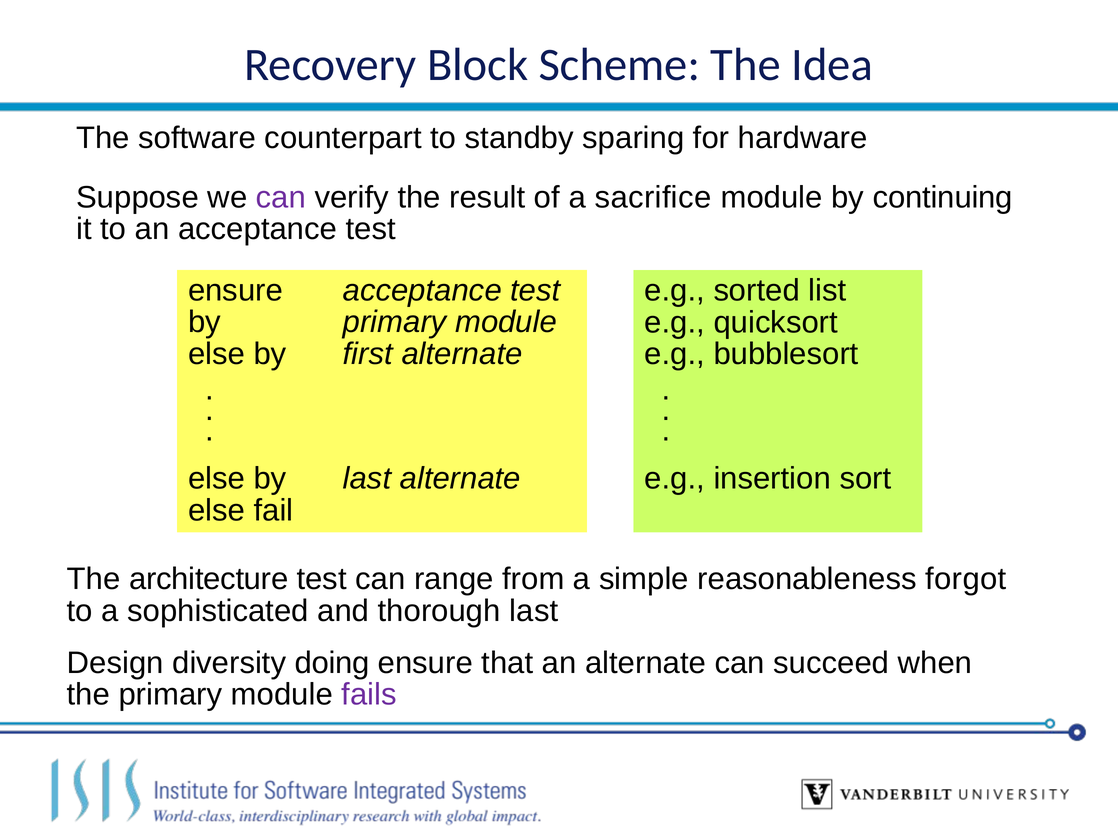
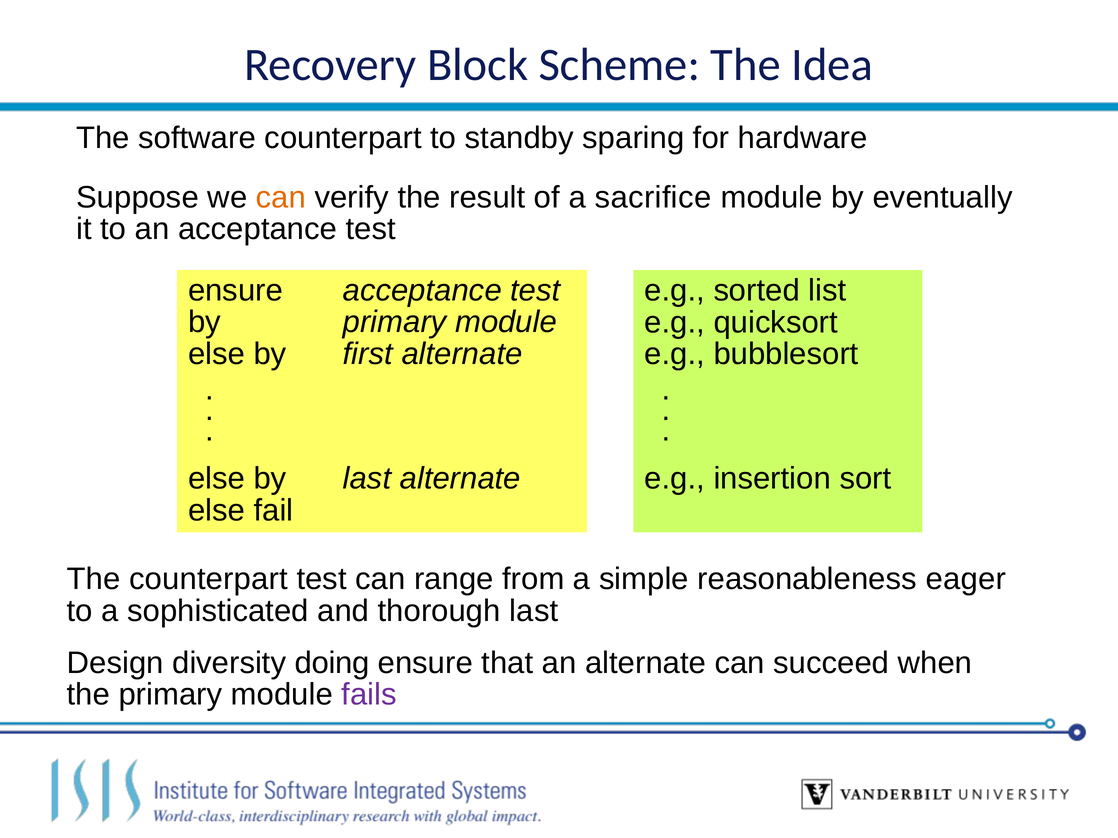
can colour: purple -> orange (281, 198)
continuing: continuing -> eventually (943, 198)
The architecture: architecture -> counterpart (208, 580)
forgot: forgot -> eager (966, 580)
